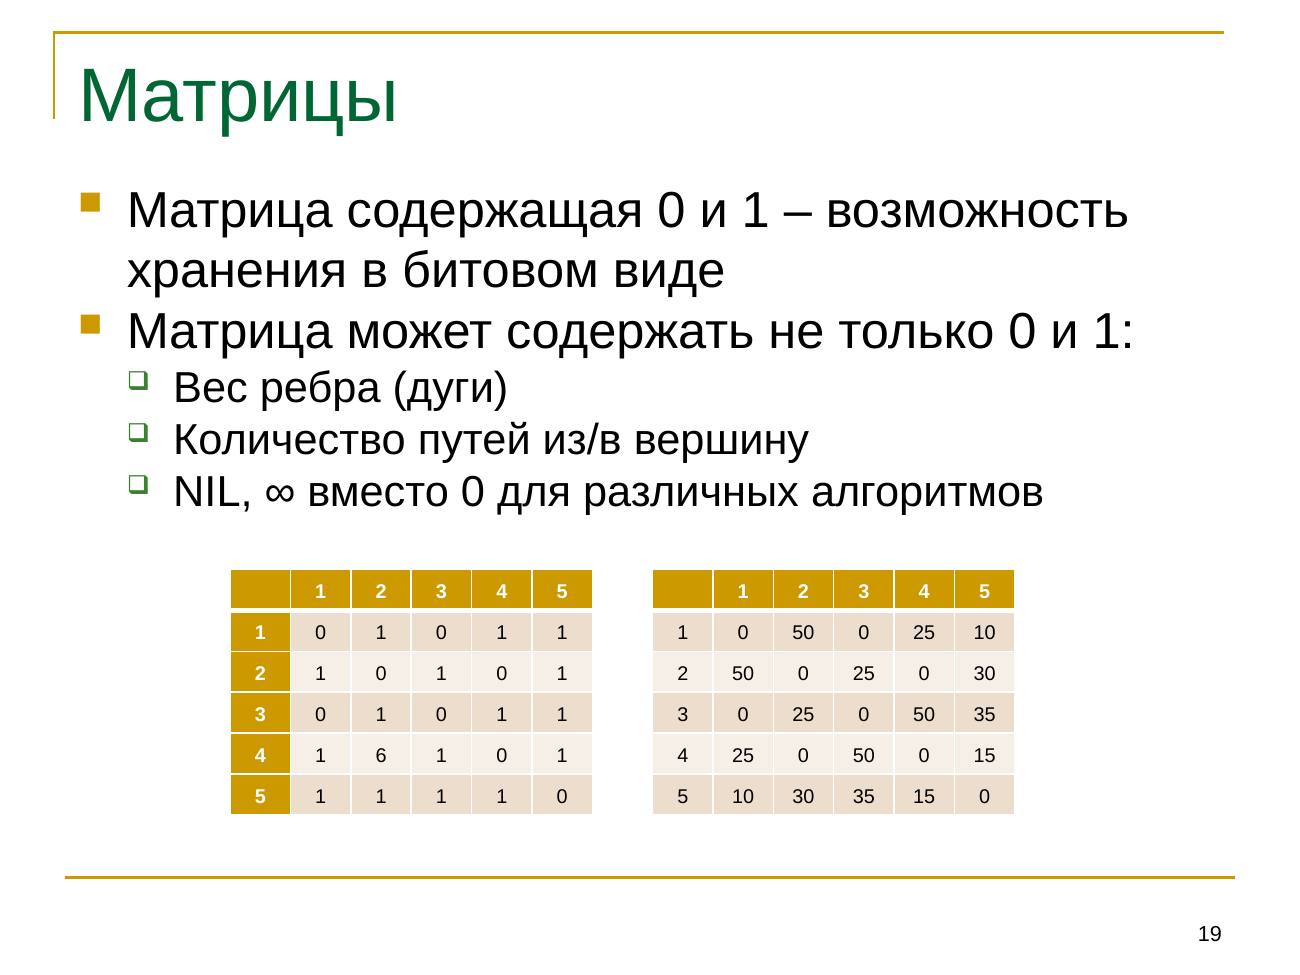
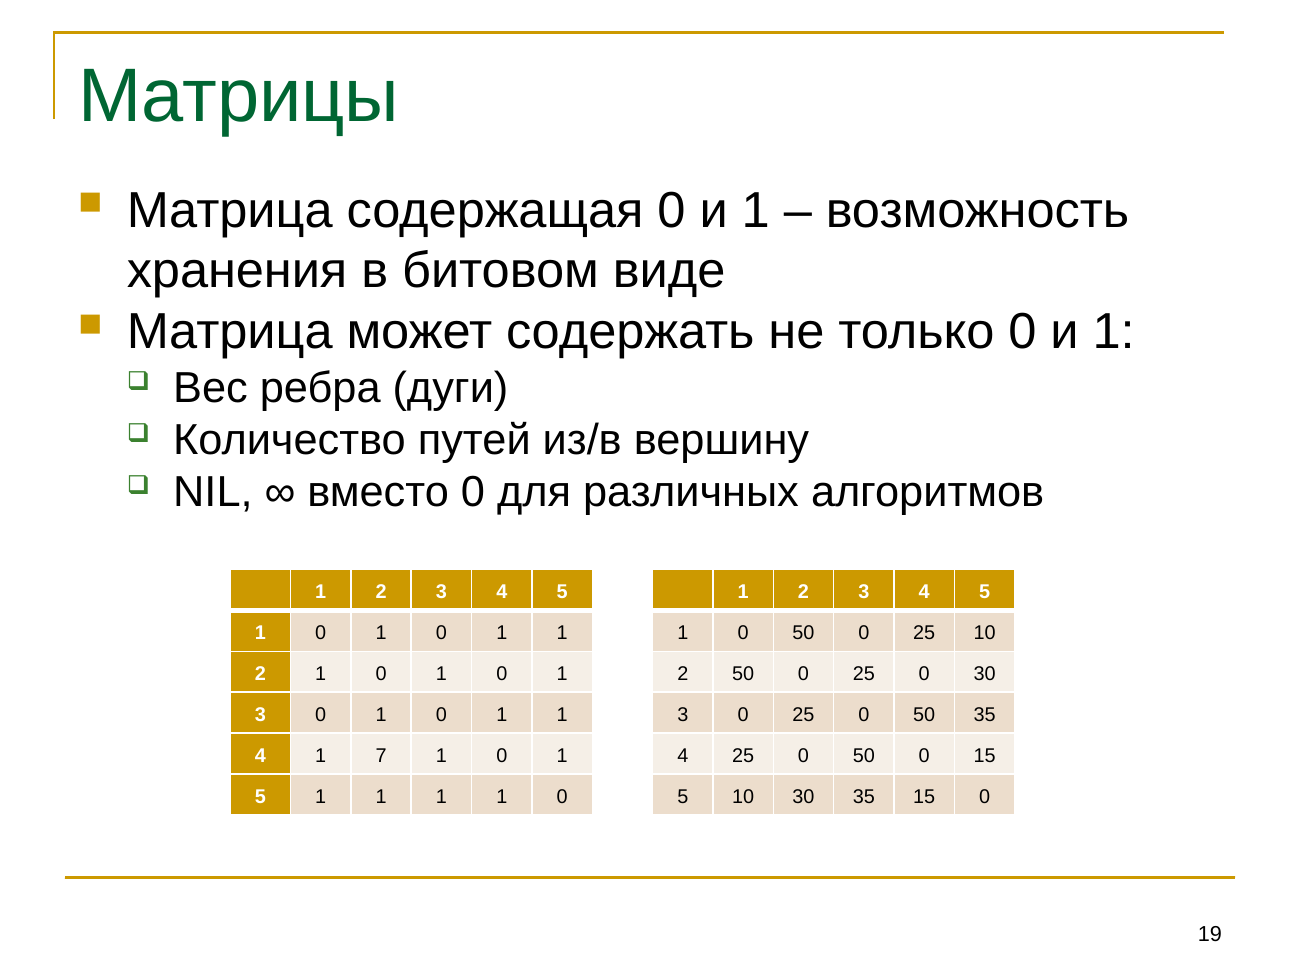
6: 6 -> 7 (381, 756)
